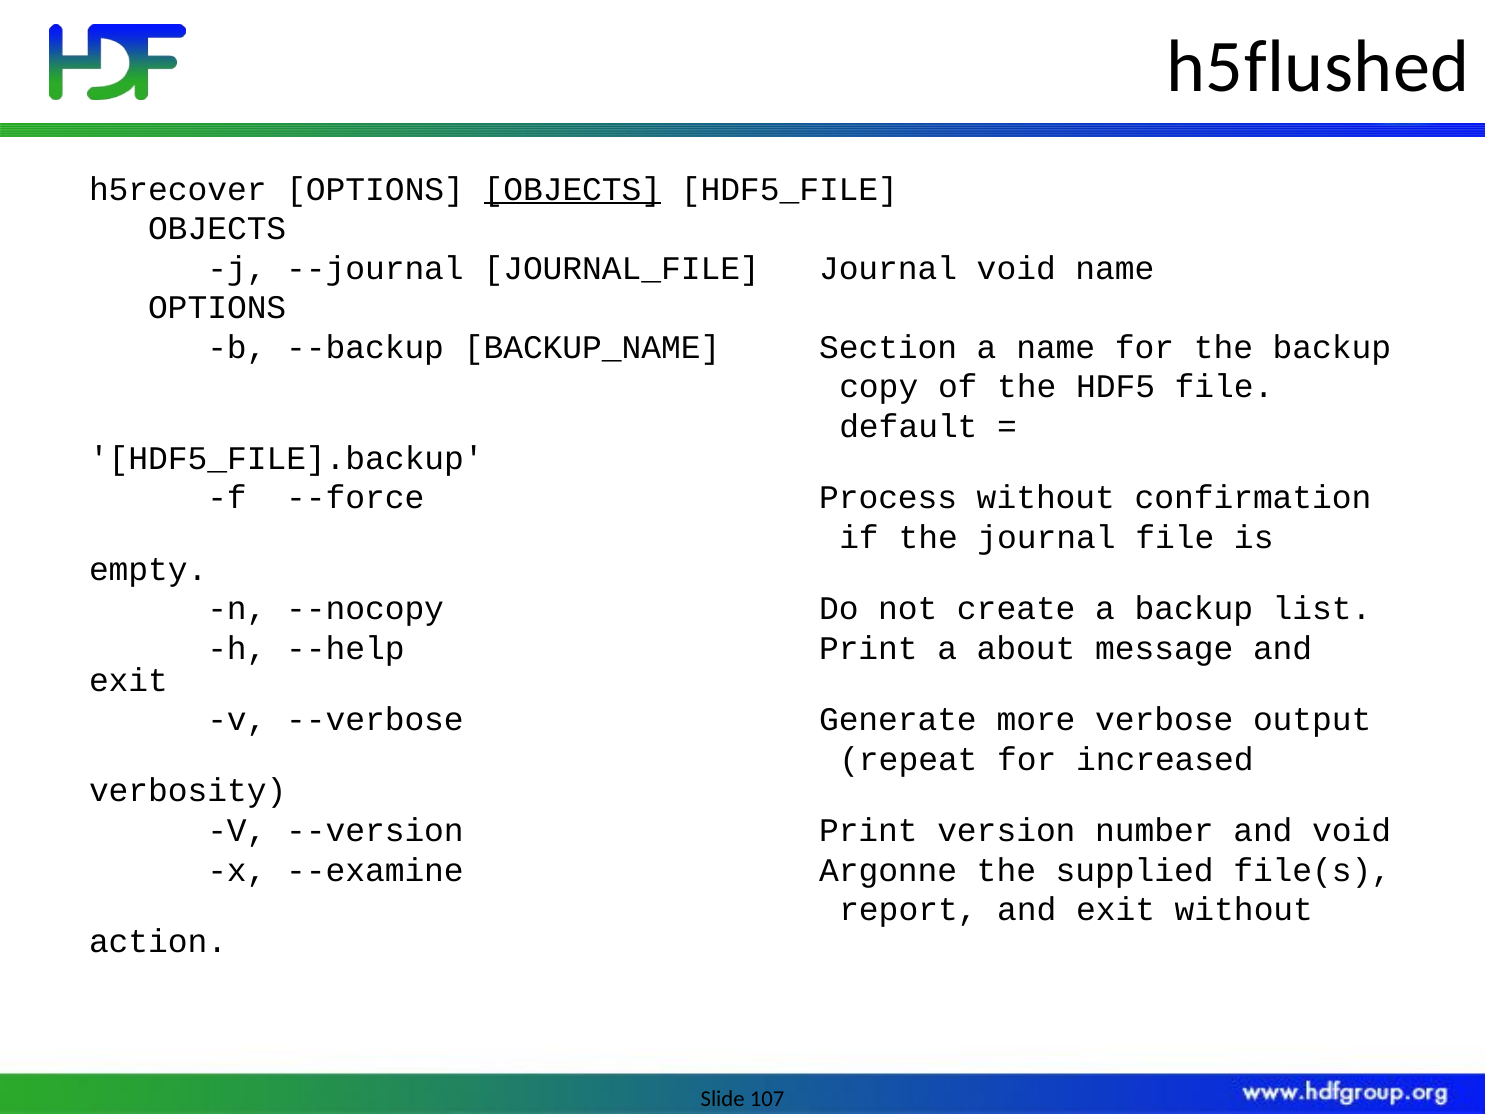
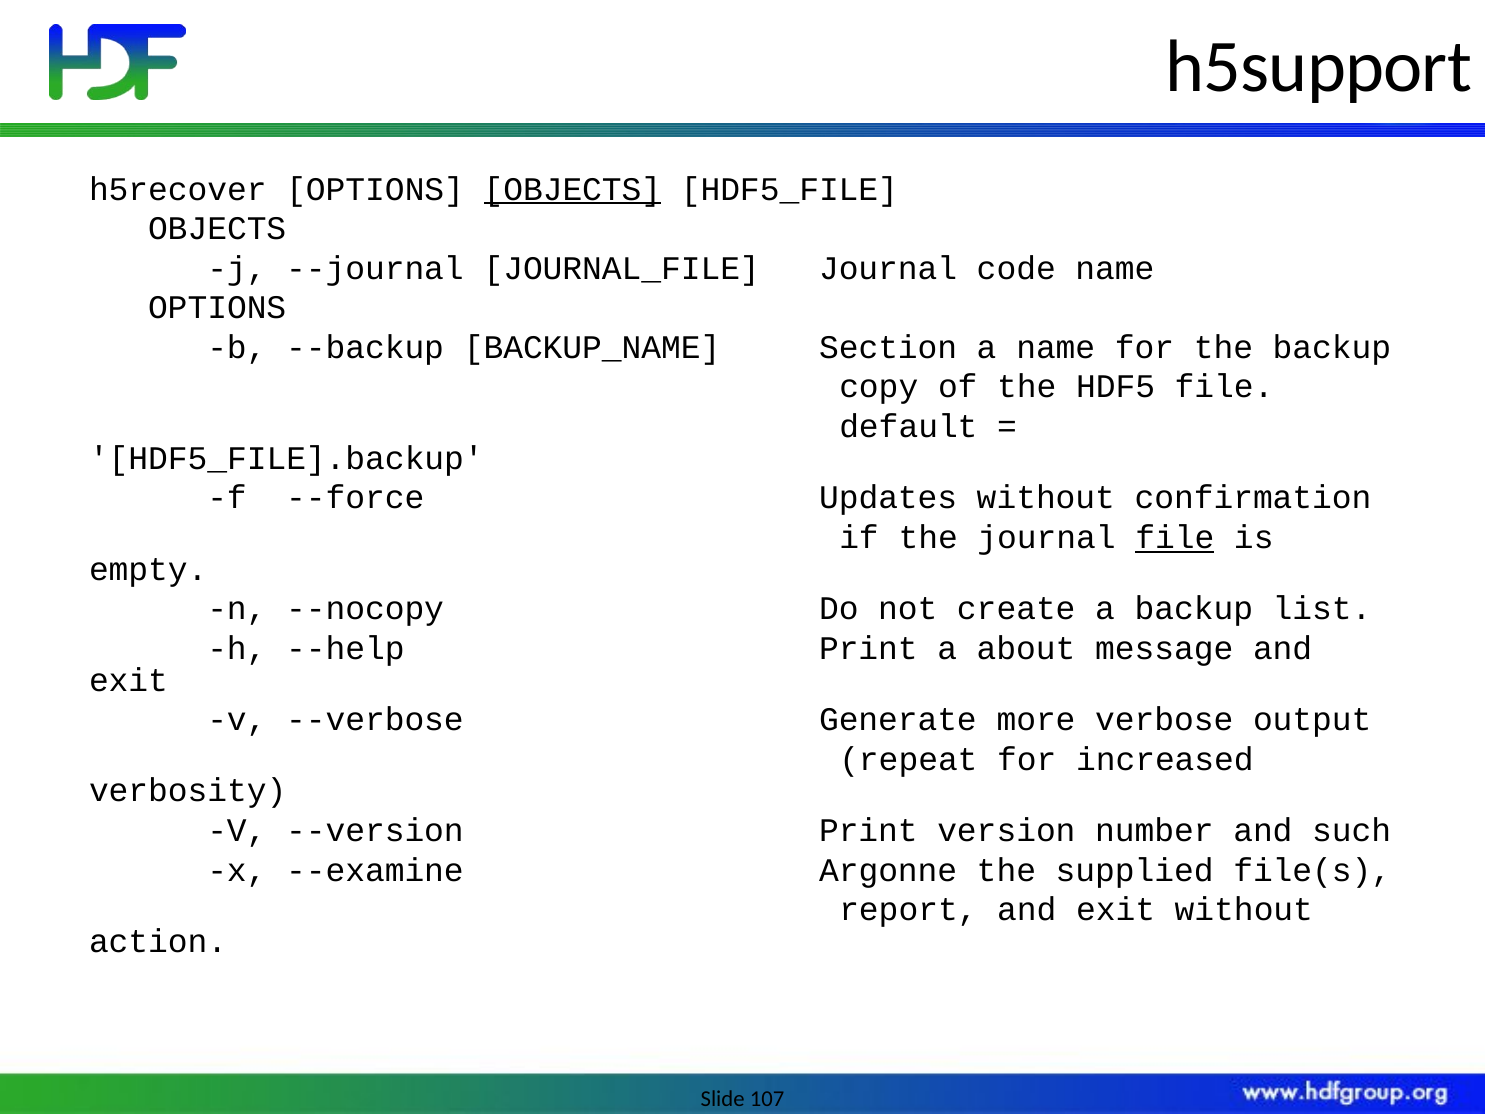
h5flushed: h5flushed -> h5support (1319, 67)
Journal void: void -> code (1016, 268)
Process: Process -> Updates (888, 498)
file underline: none -> present (1175, 537)
and void: void -> such (1352, 830)
